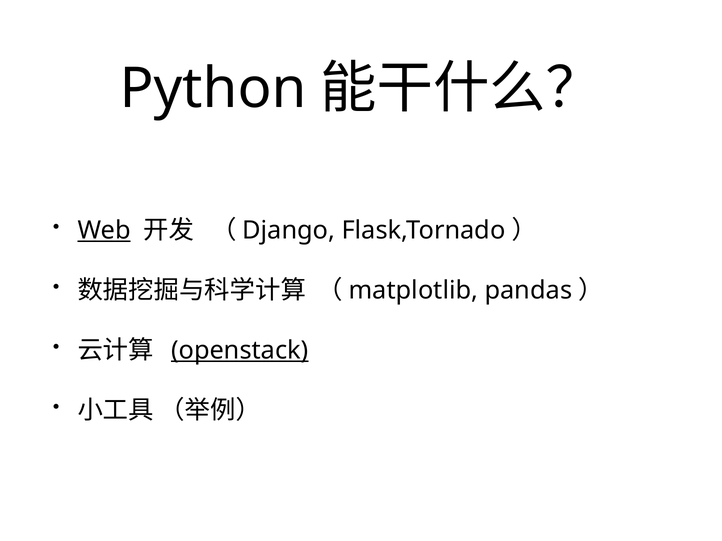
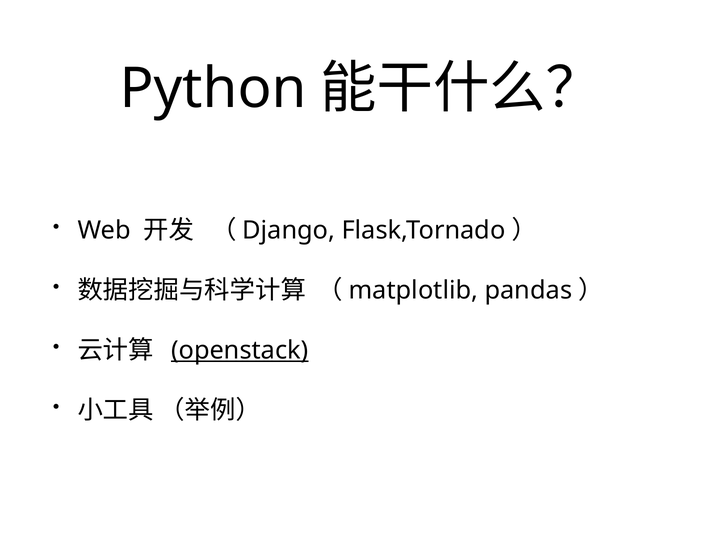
Web underline: present -> none (104, 231)
